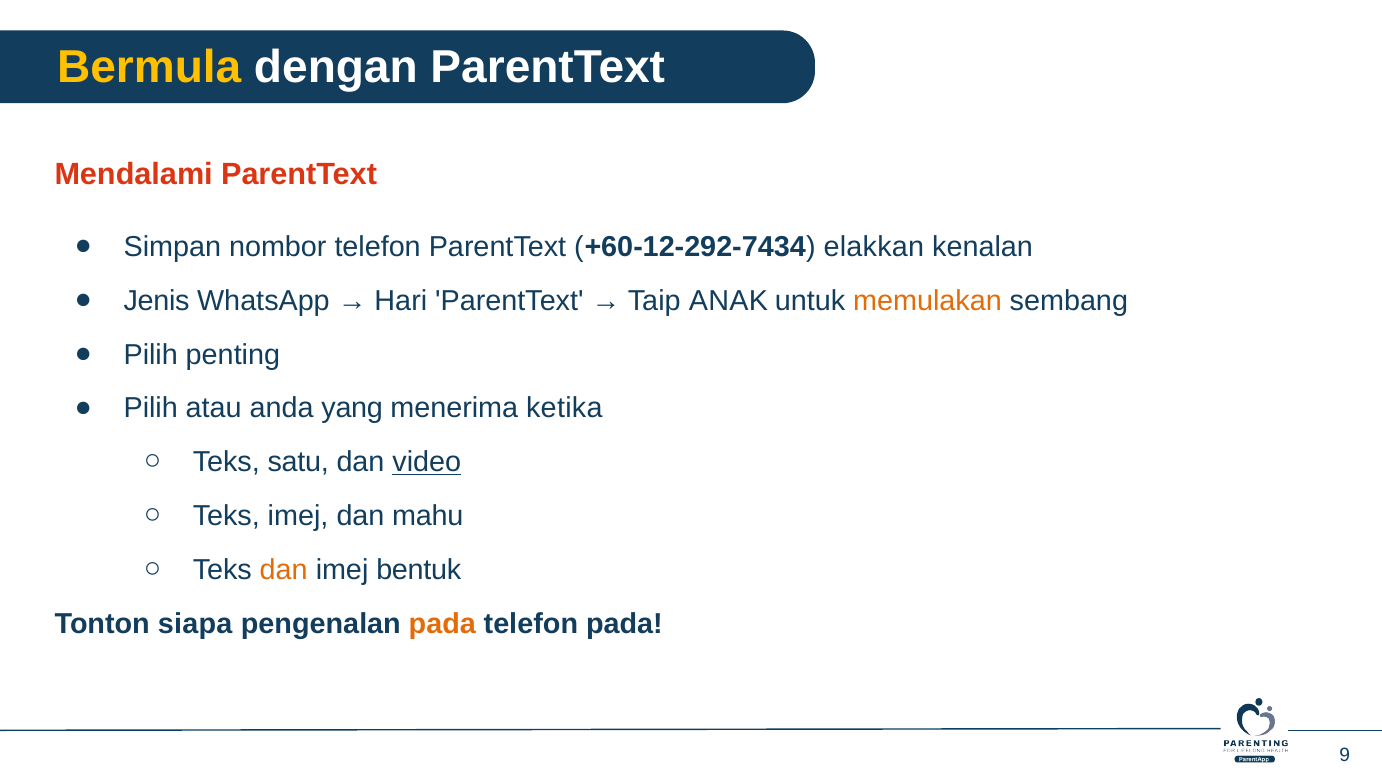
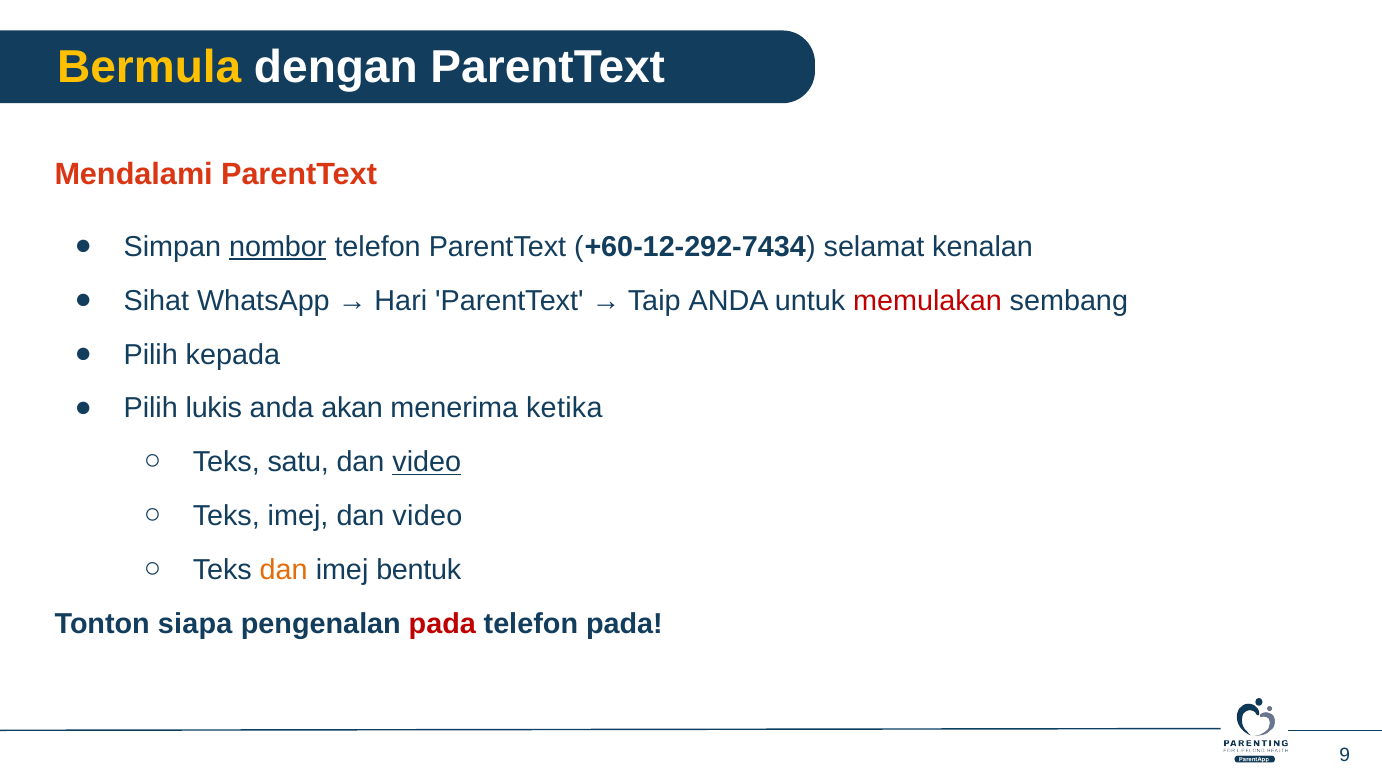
nombor underline: none -> present (278, 247)
elakkan: elakkan -> selamat (874, 247)
Jenis: Jenis -> Sihat (156, 301)
Taip ANAK: ANAK -> ANDA (729, 301)
memulakan colour: orange -> red (927, 301)
penting: penting -> kepada (233, 354)
atau: atau -> lukis (214, 408)
yang: yang -> akan (352, 408)
imej dan mahu: mahu -> video (427, 516)
pada colour: orange -> red (442, 623)
